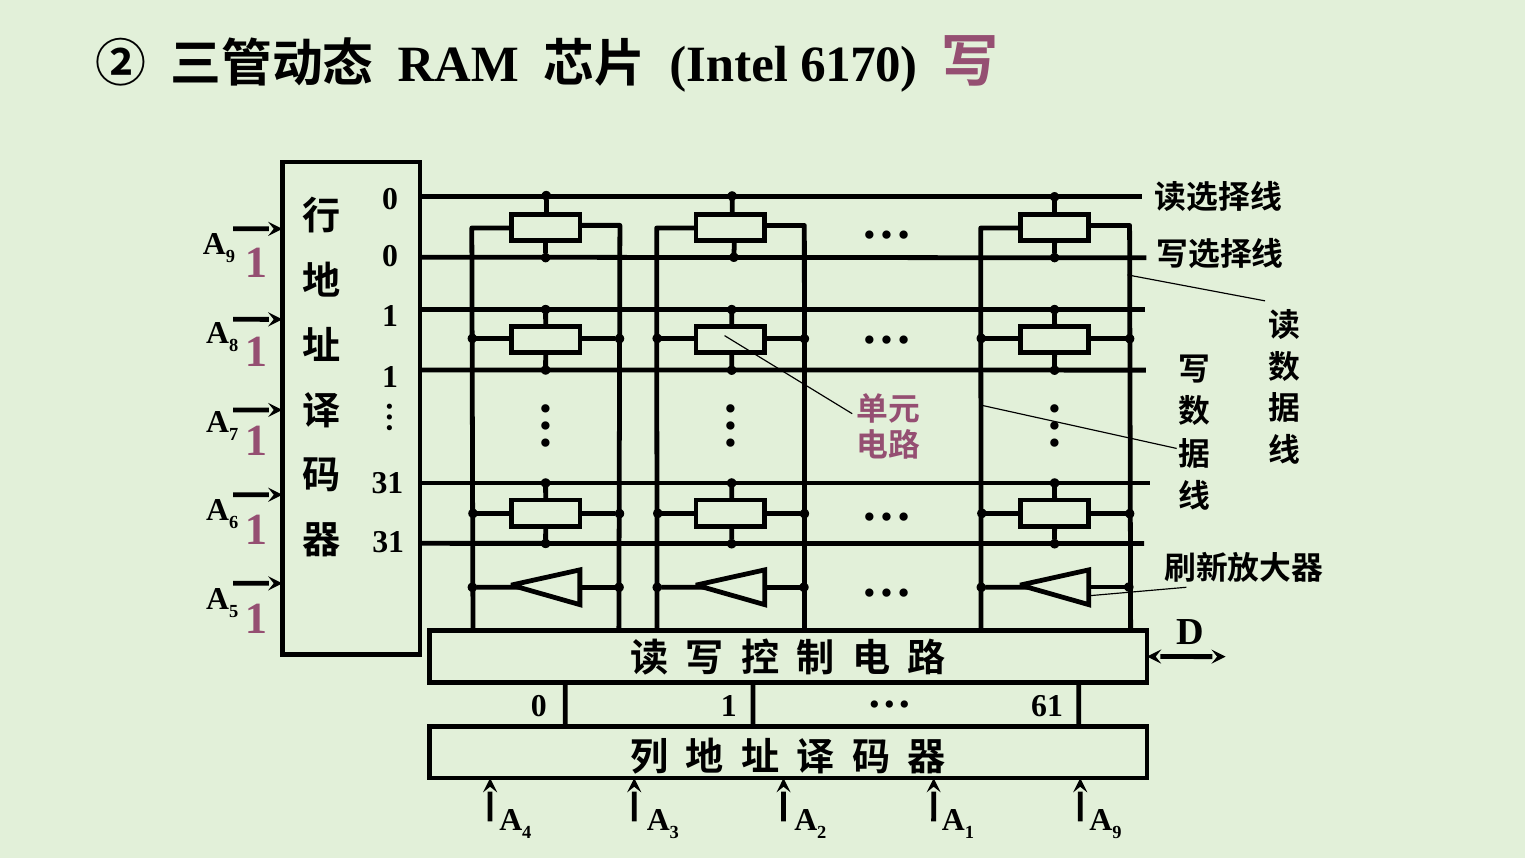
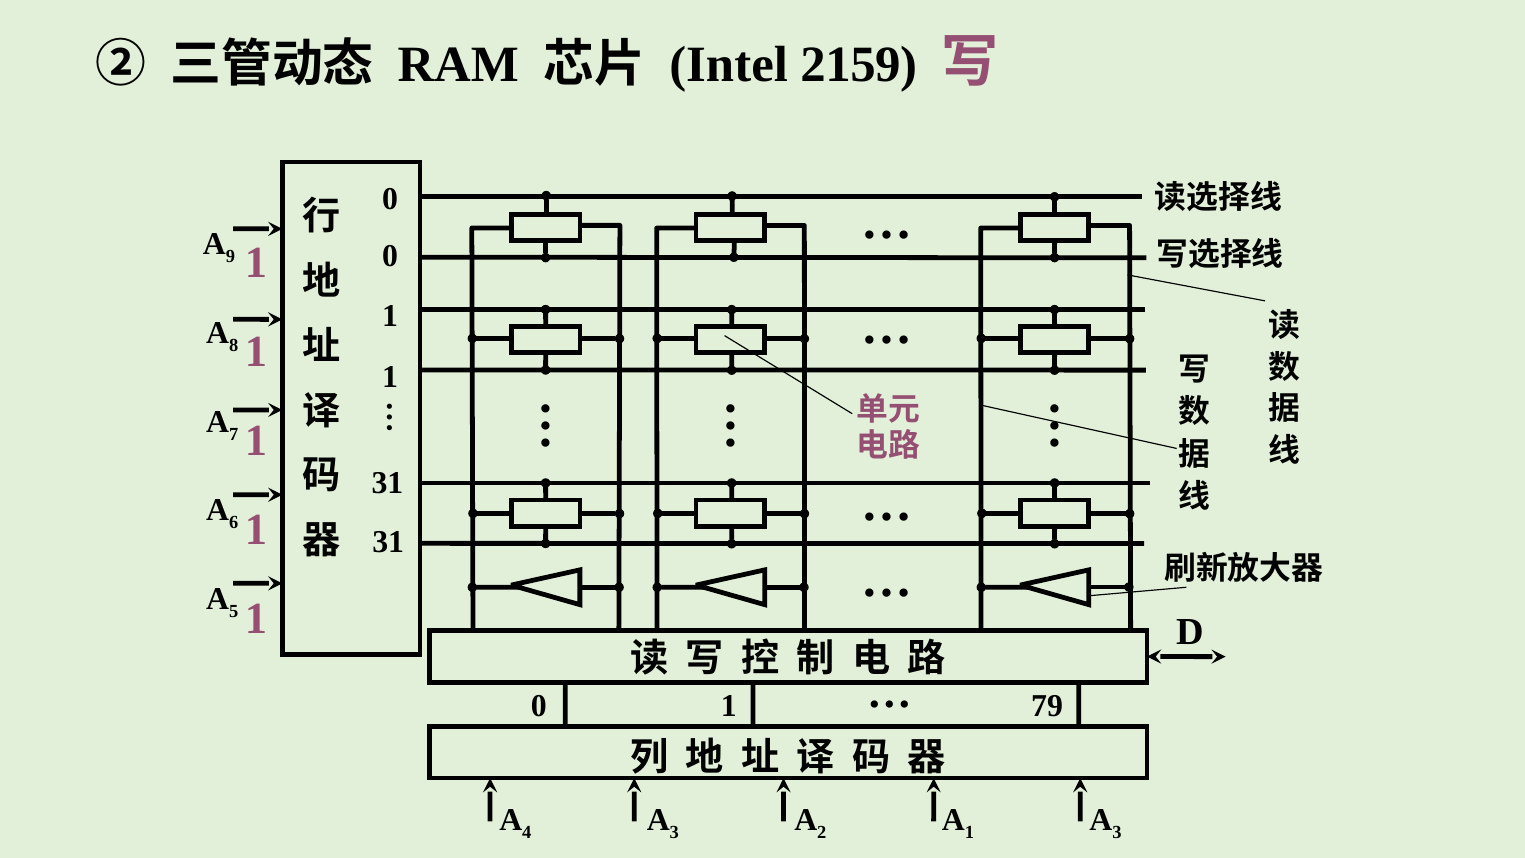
6170: 6170 -> 2159 (859, 64)
61: 61 -> 79 (1047, 706)
9: 9 -> 3 (1117, 832)
